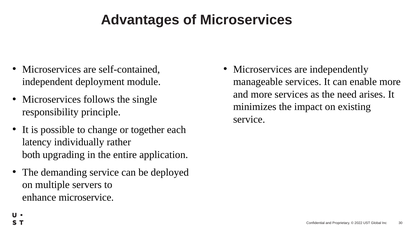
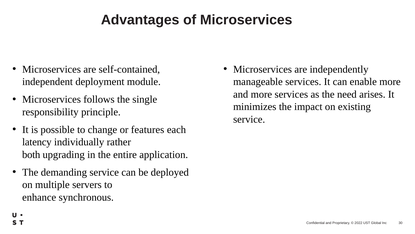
together: together -> features (148, 129)
microservice: microservice -> synchronous (86, 197)
